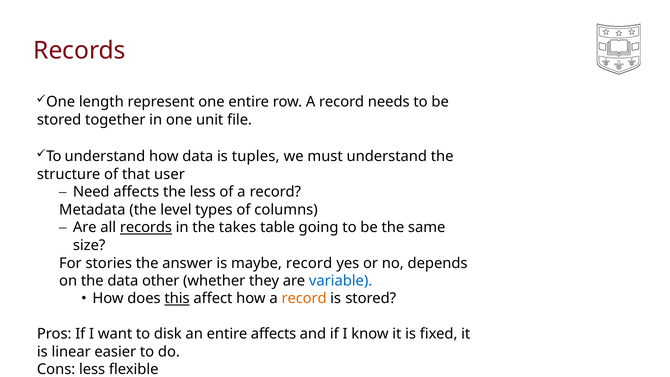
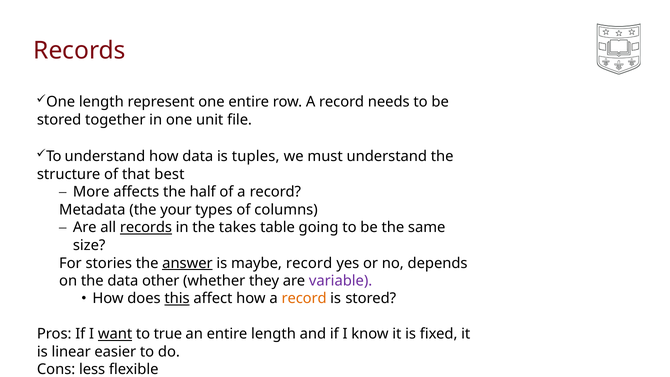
user: user -> best (169, 174)
Need: Need -> More (91, 192)
the less: less -> half (203, 192)
level: level -> your (176, 210)
answer underline: none -> present (187, 263)
variable colour: blue -> purple (341, 281)
want underline: none -> present (115, 334)
disk: disk -> true (168, 334)
entire affects: affects -> length (273, 334)
